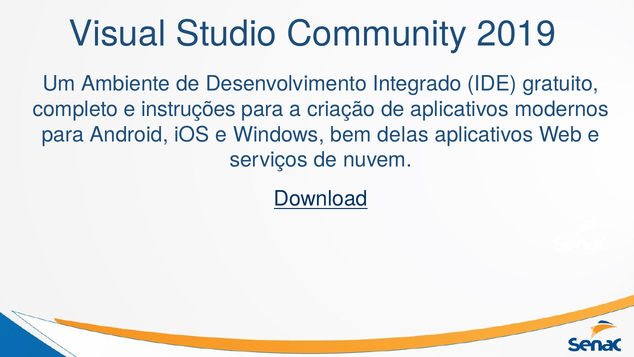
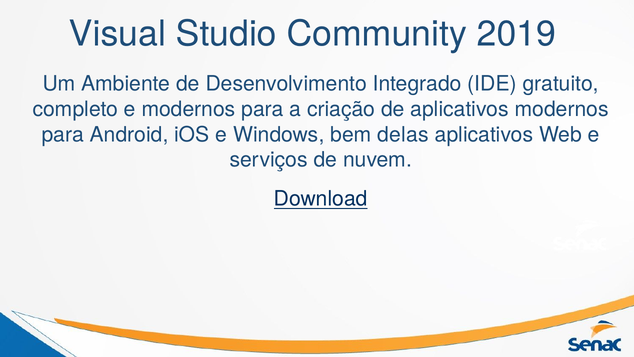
e instruções: instruções -> modernos (188, 109)
